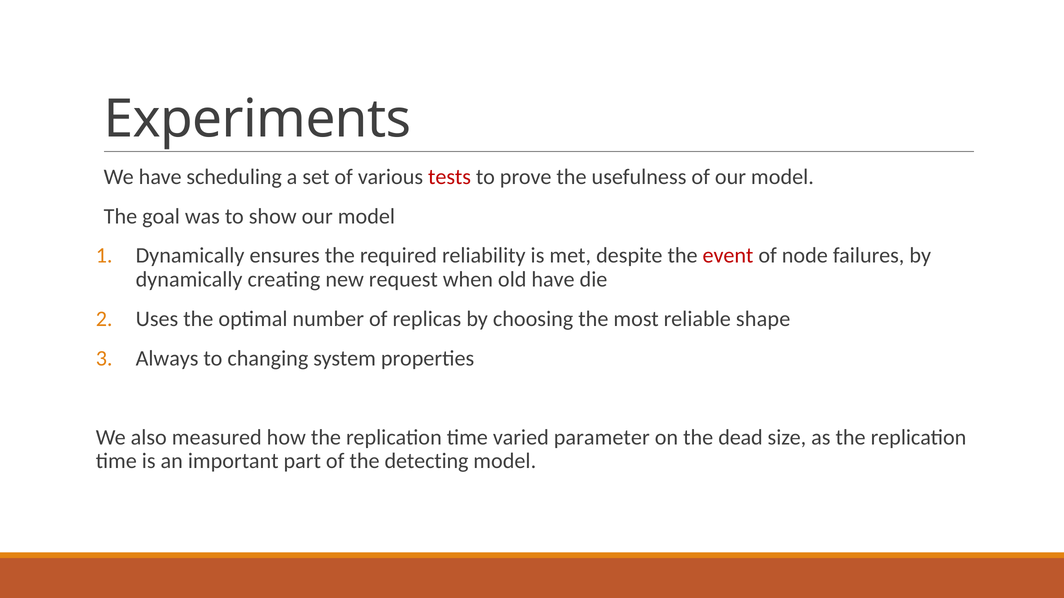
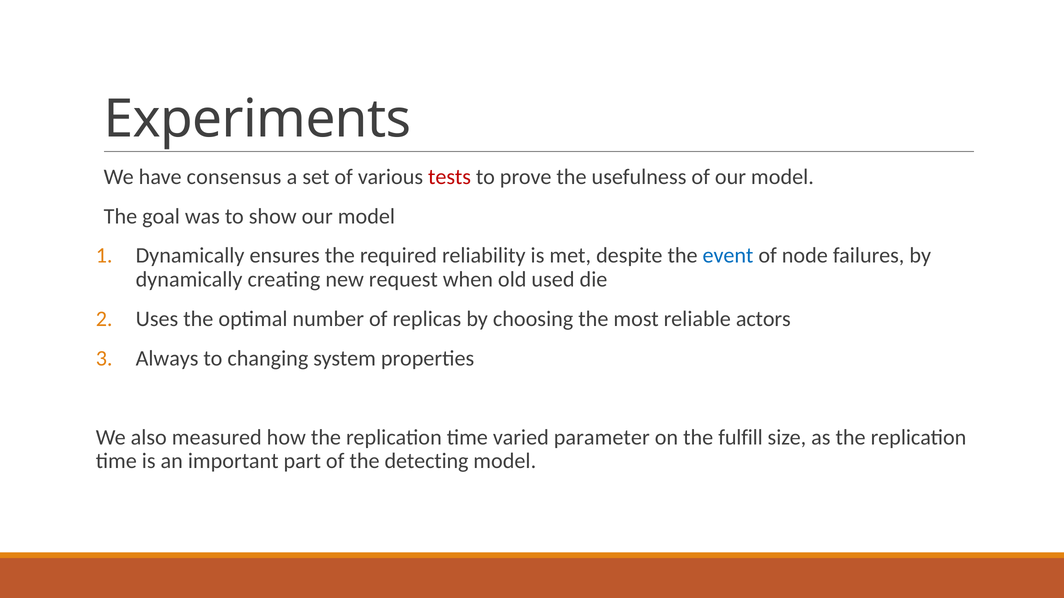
scheduling: scheduling -> consensus (234, 177)
event colour: red -> blue (728, 256)
old have: have -> used (553, 280)
shape: shape -> actors (763, 319)
dead: dead -> fulfill (741, 438)
